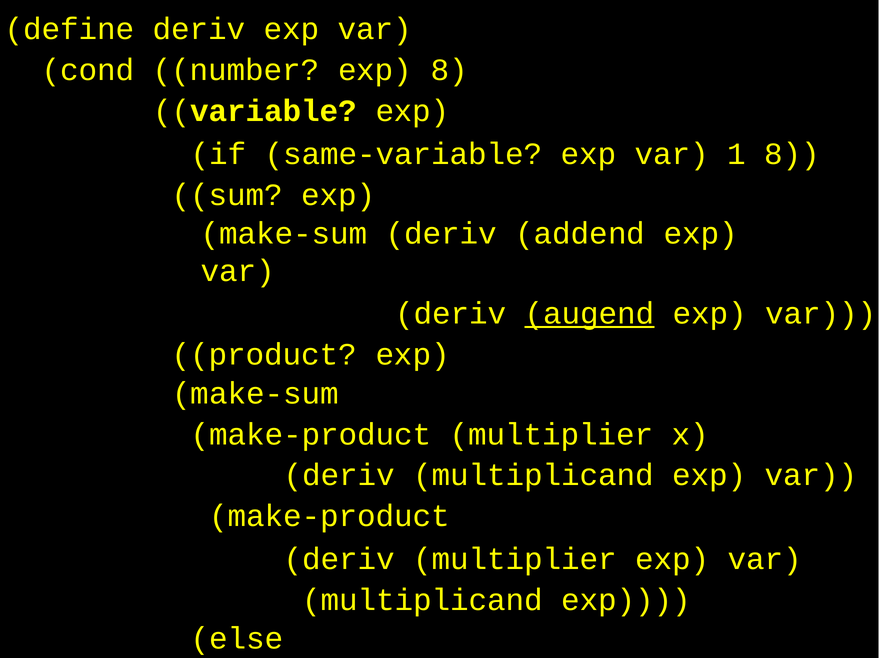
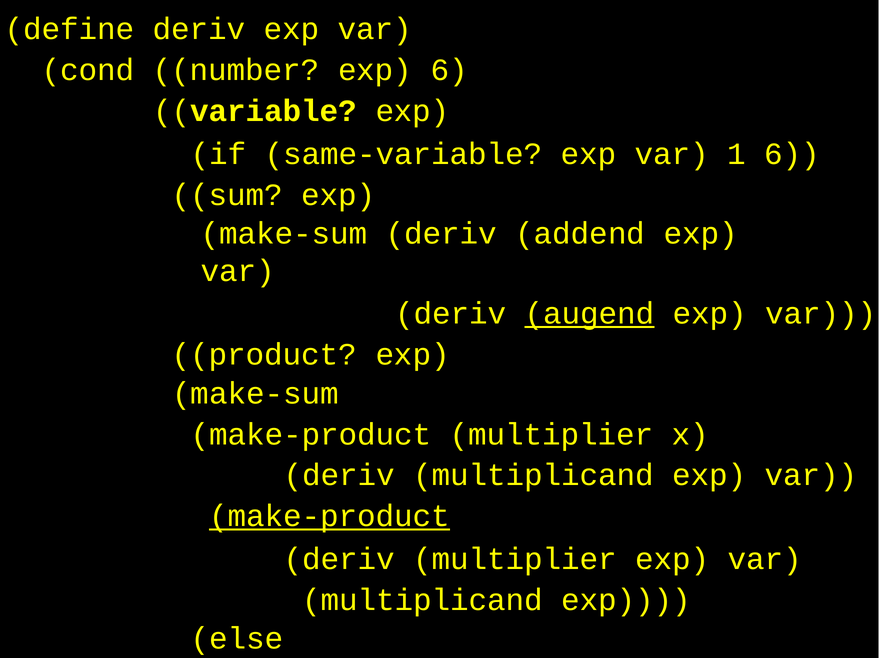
exp 8: 8 -> 6 (449, 70)
1 8: 8 -> 6 (792, 154)
make-product underline: none -> present (329, 517)
